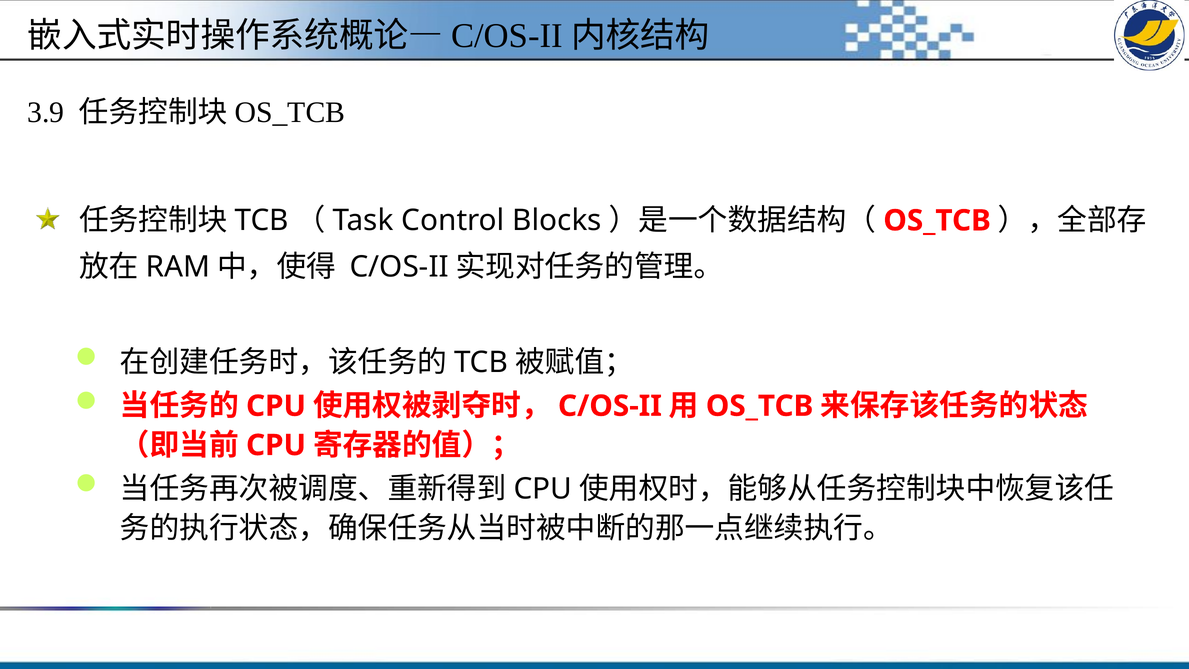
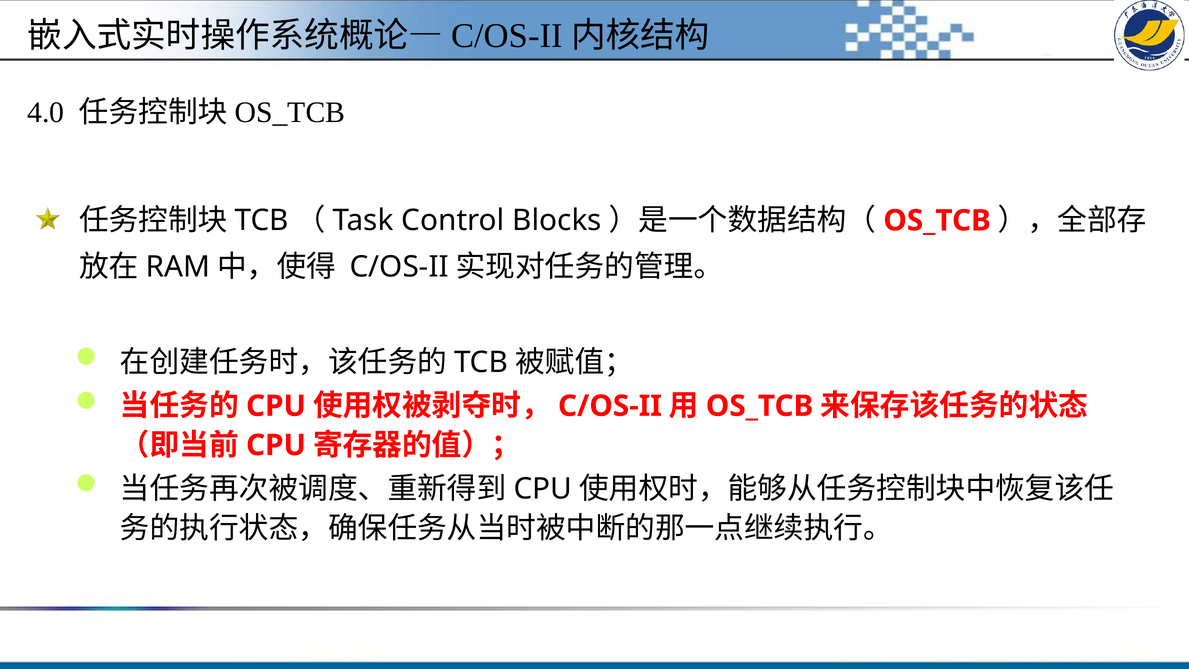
3.9: 3.9 -> 4.0 (46, 112)
